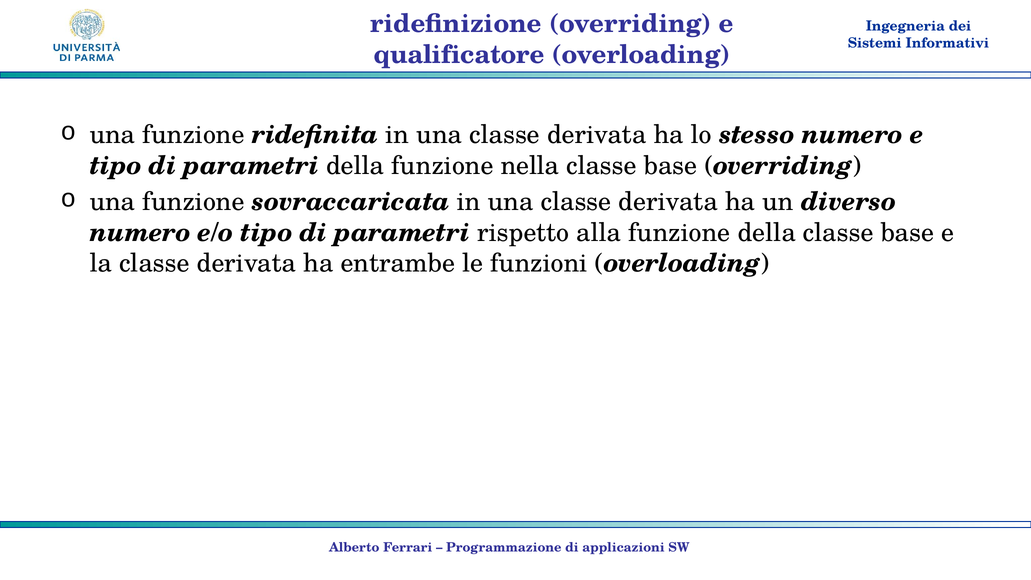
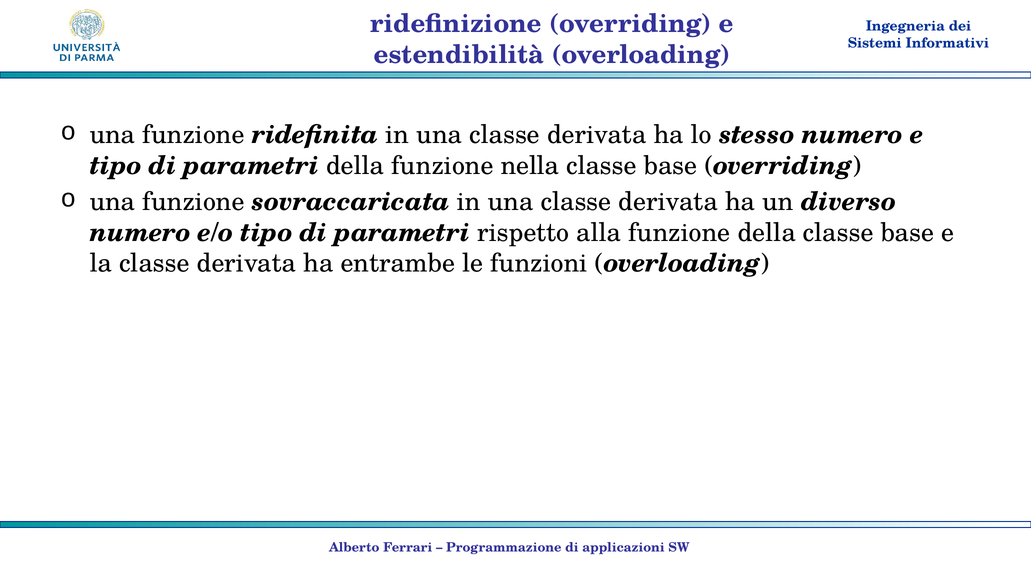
qualificatore: qualificatore -> estendibilità (459, 55)
